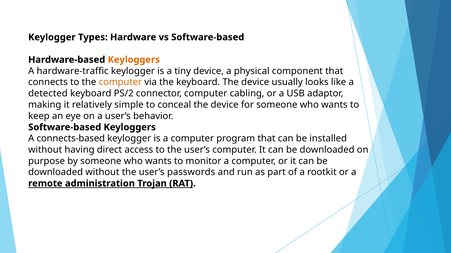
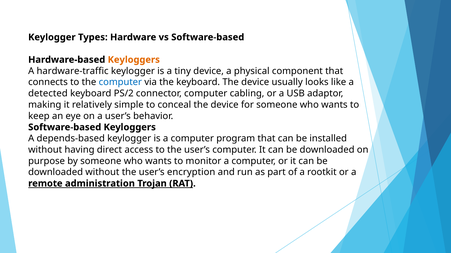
computer colour: orange -> blue (120, 82)
connects-based: connects-based -> depends-based (71, 139)
passwords: passwords -> encryption (191, 173)
